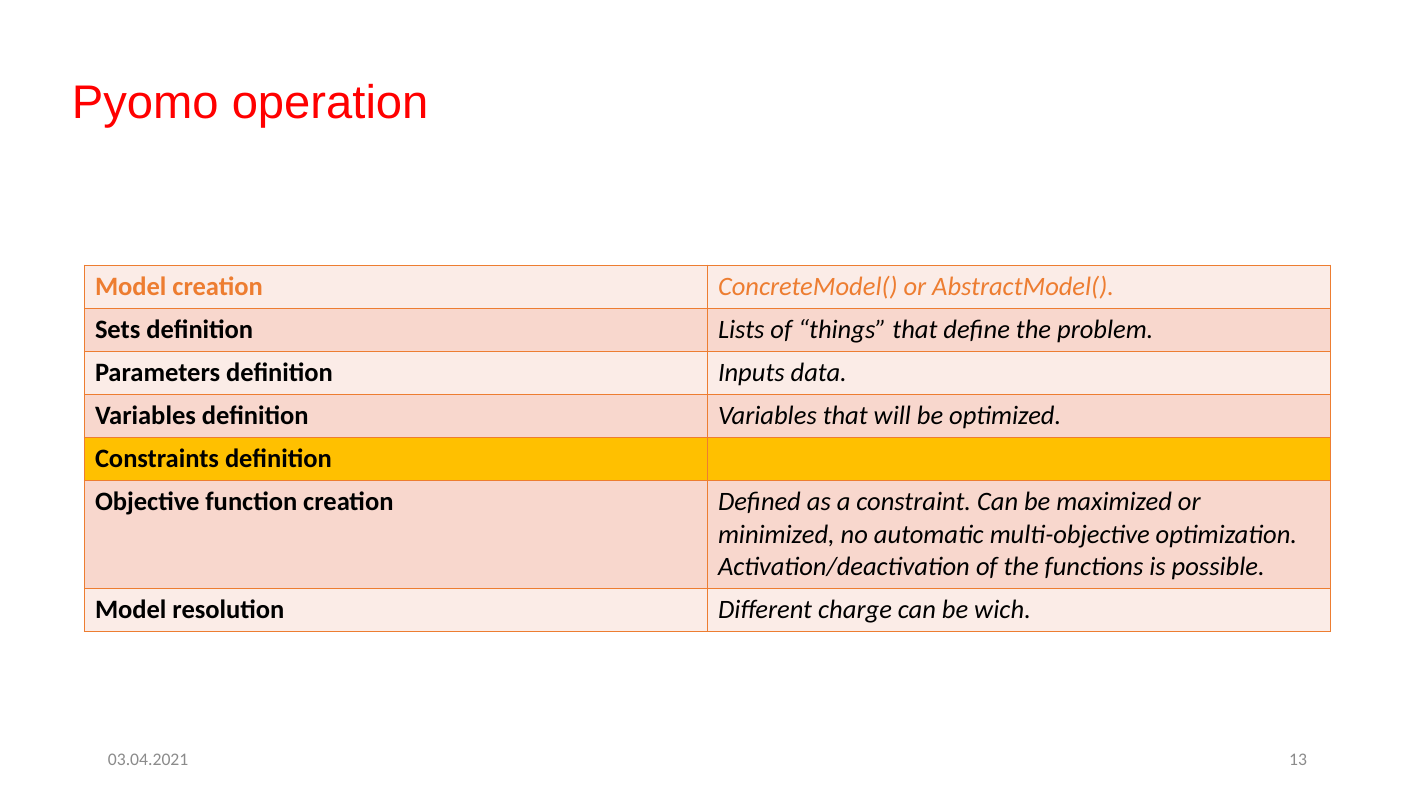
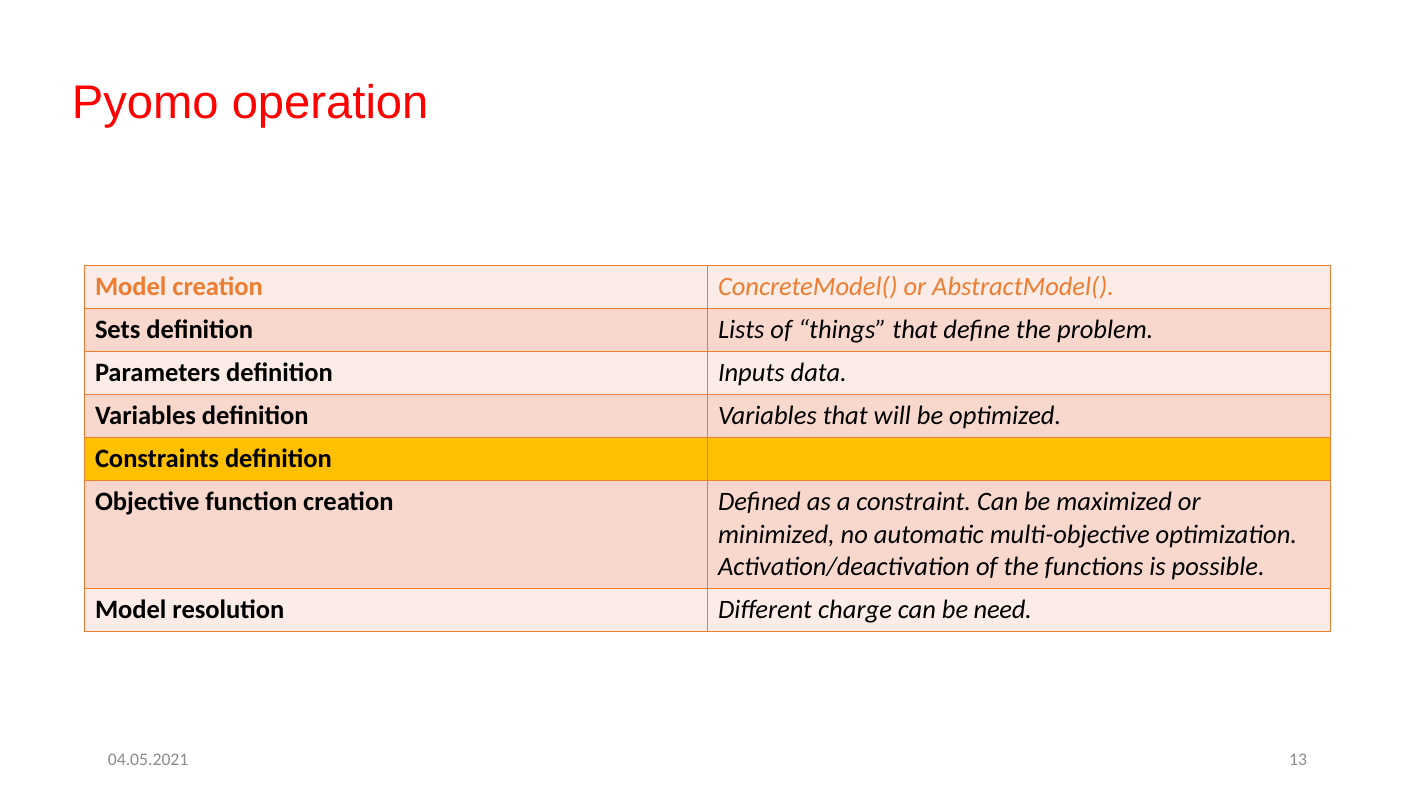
wich: wich -> need (1003, 610)
03.04.2021: 03.04.2021 -> 04.05.2021 (148, 760)
